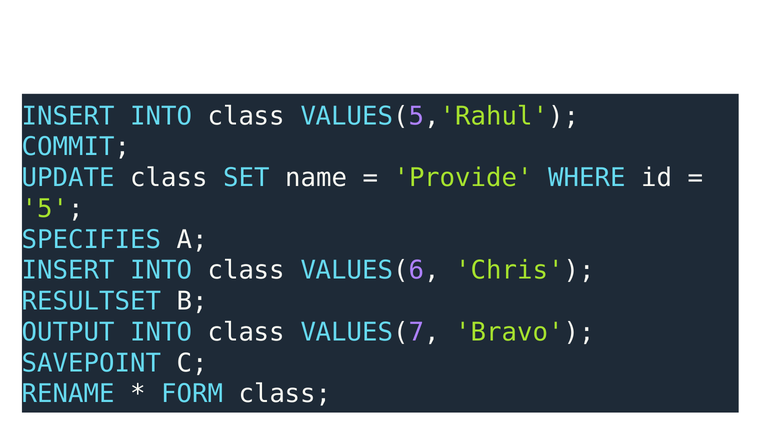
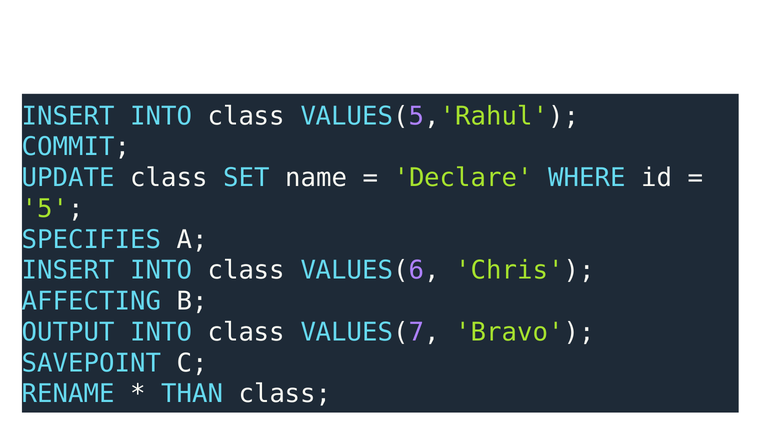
Provide: Provide -> Declare (463, 178)
RESULTSET: RESULTSET -> AFFECTING (92, 301)
FORM: FORM -> THAN (192, 394)
